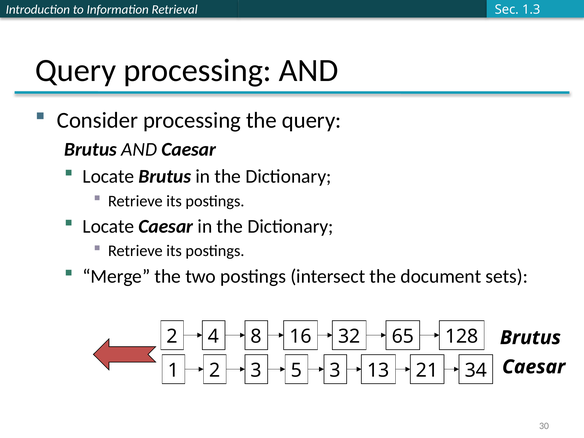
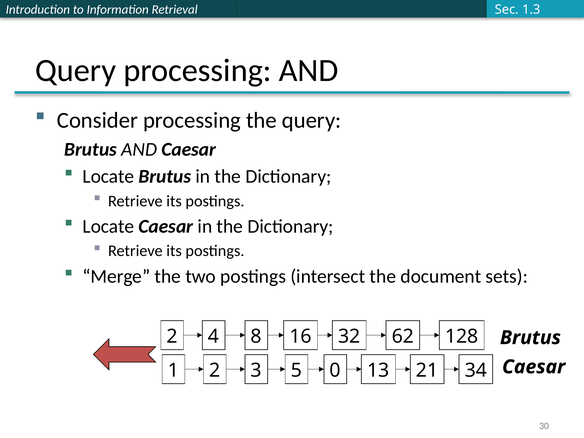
65: 65 -> 62 (403, 337)
5 3: 3 -> 0 (335, 371)
